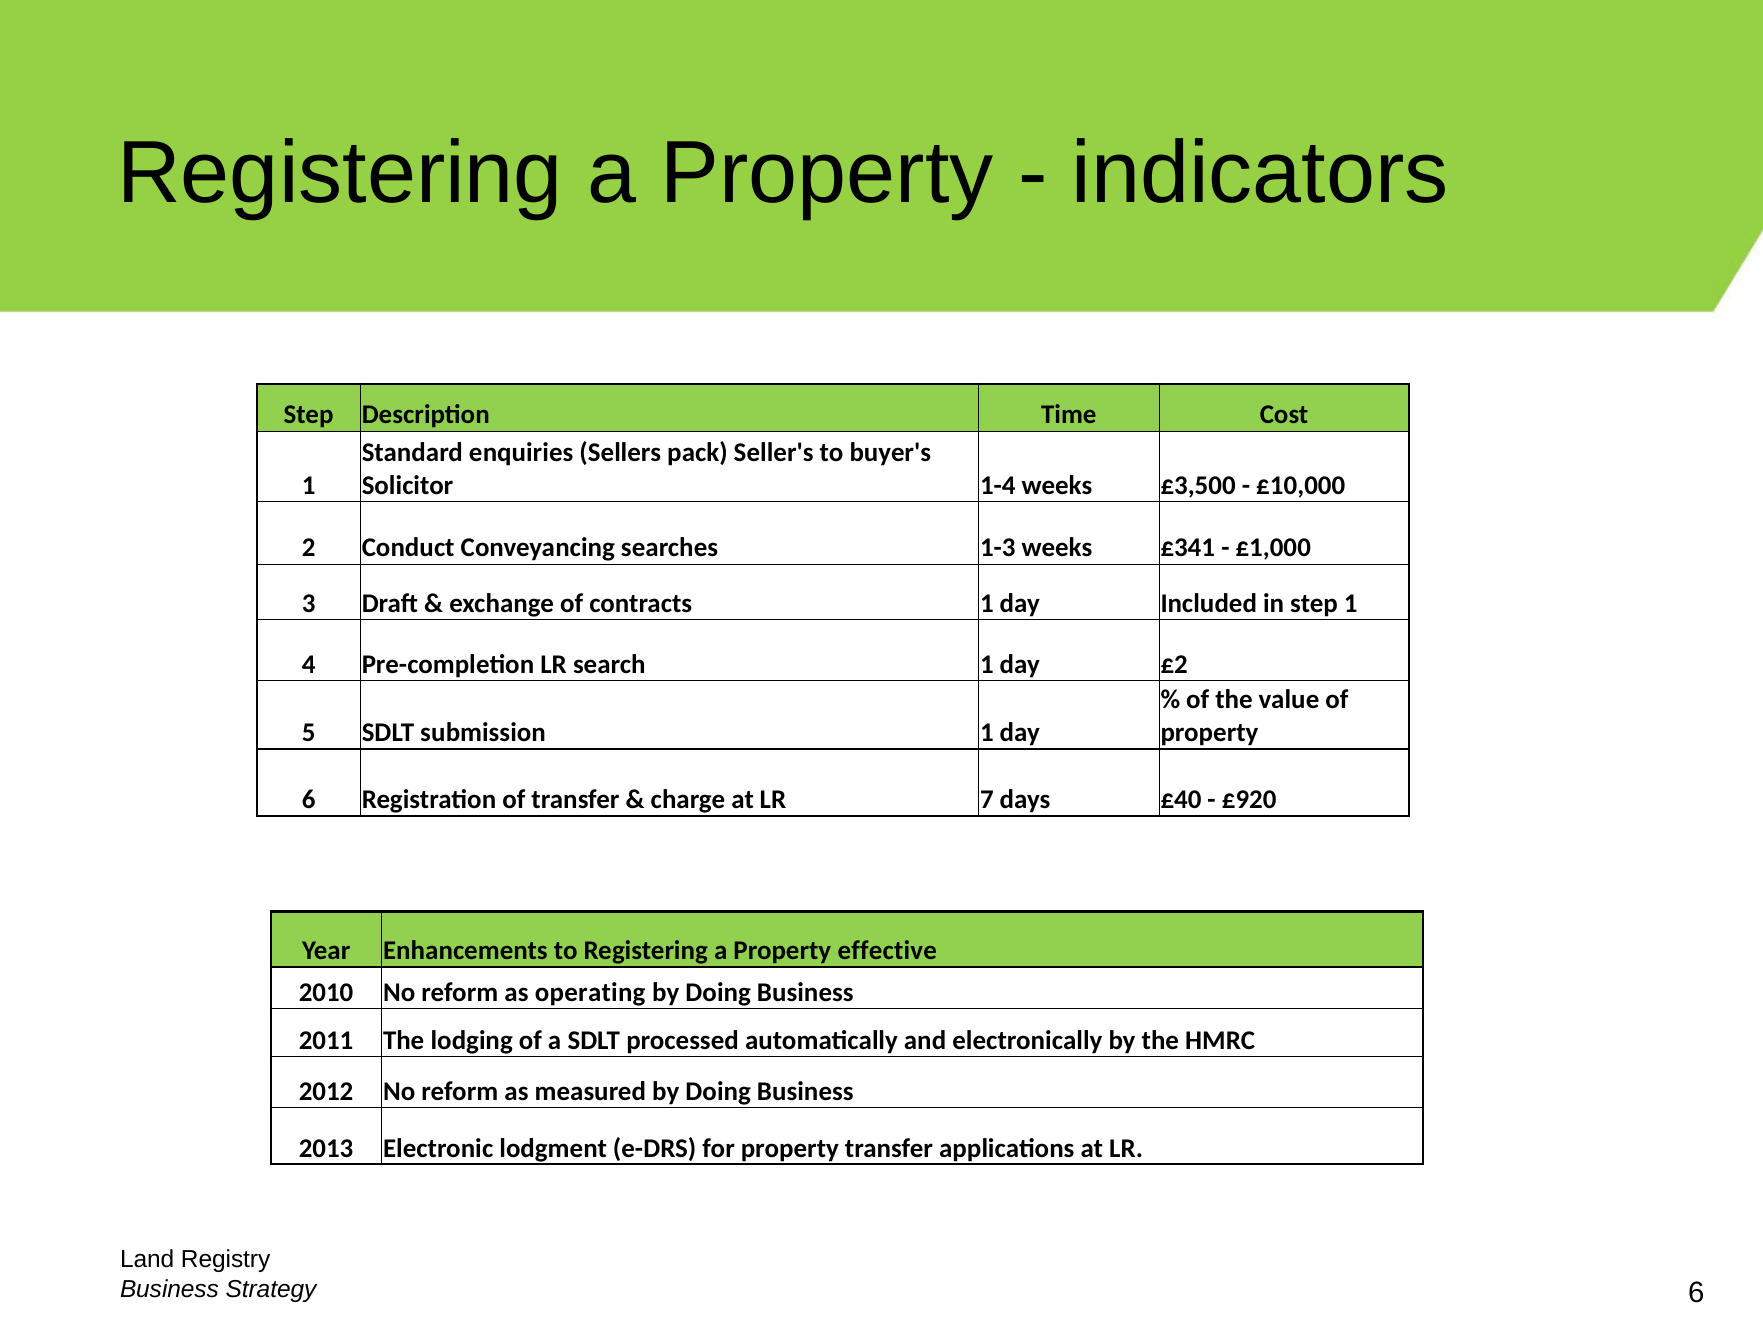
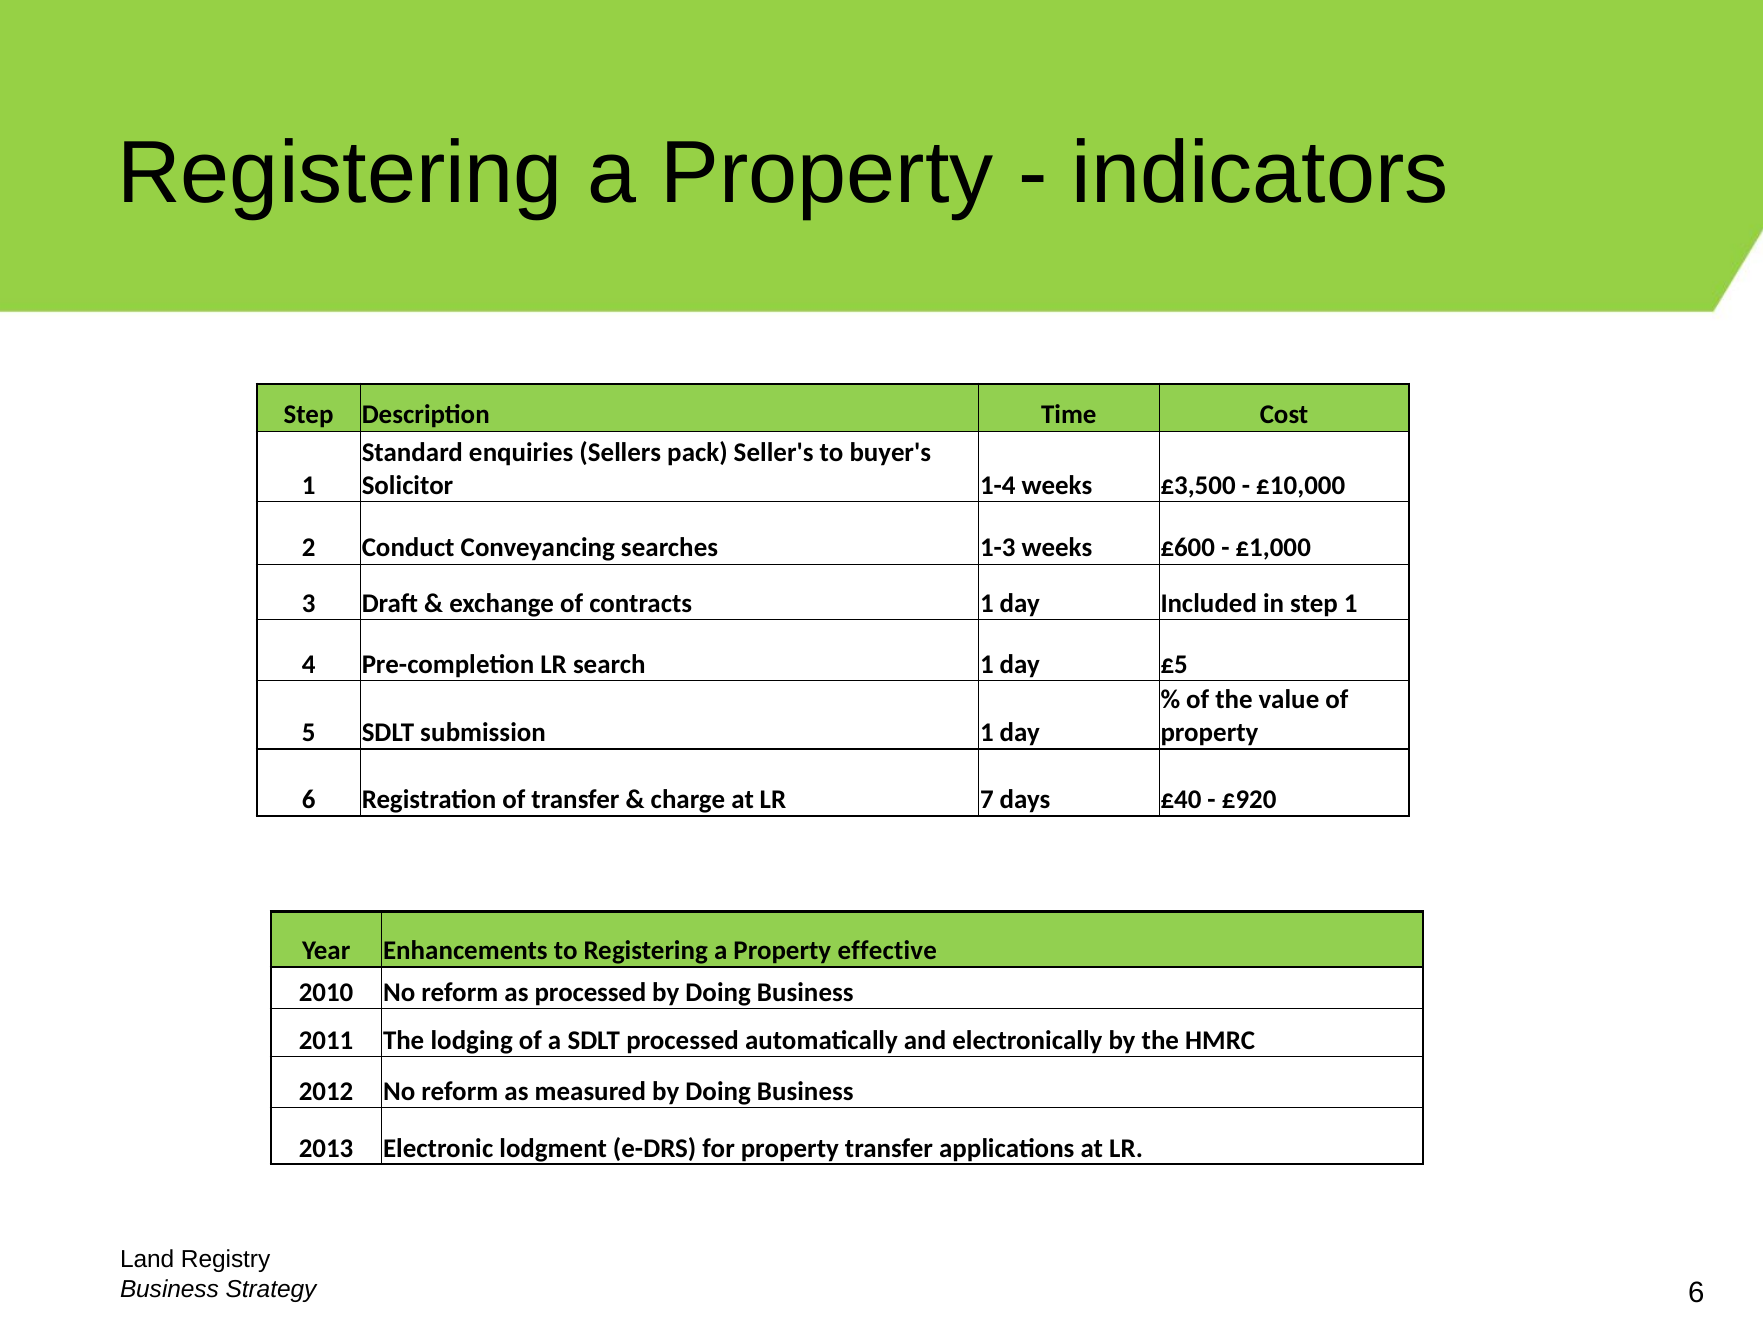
£341: £341 -> £600 (1188, 548)
£2: £2 -> £5 (1174, 664)
as operating: operating -> processed (590, 992)
